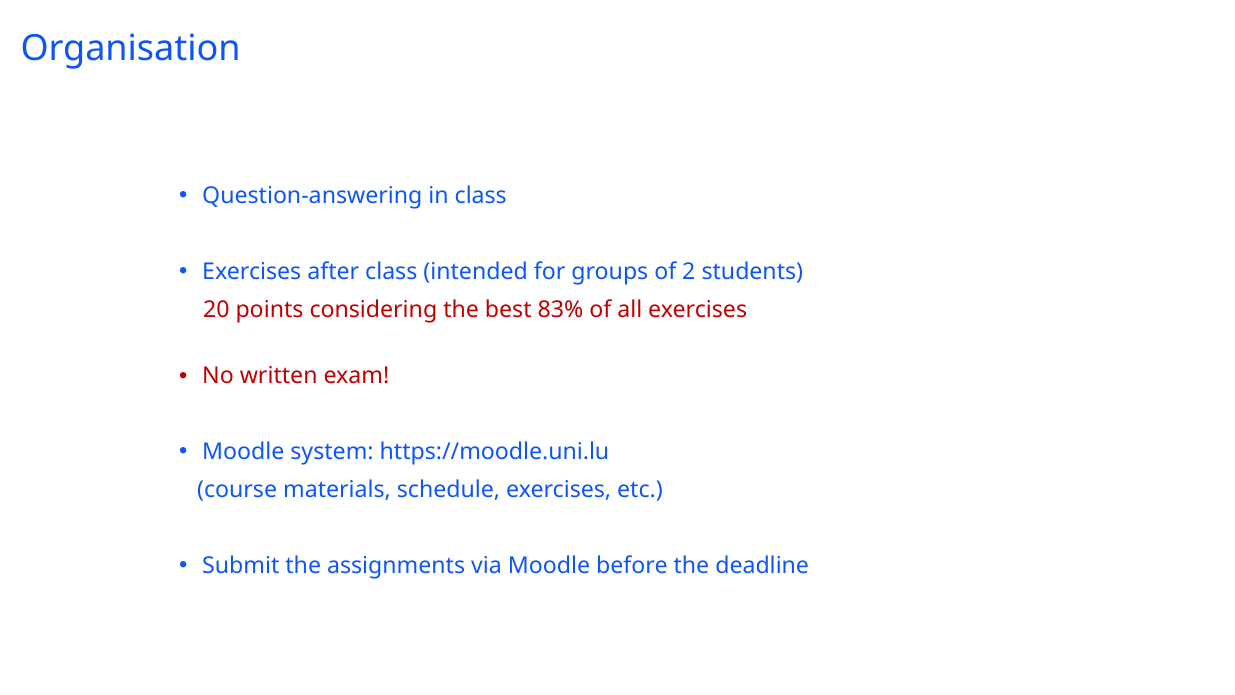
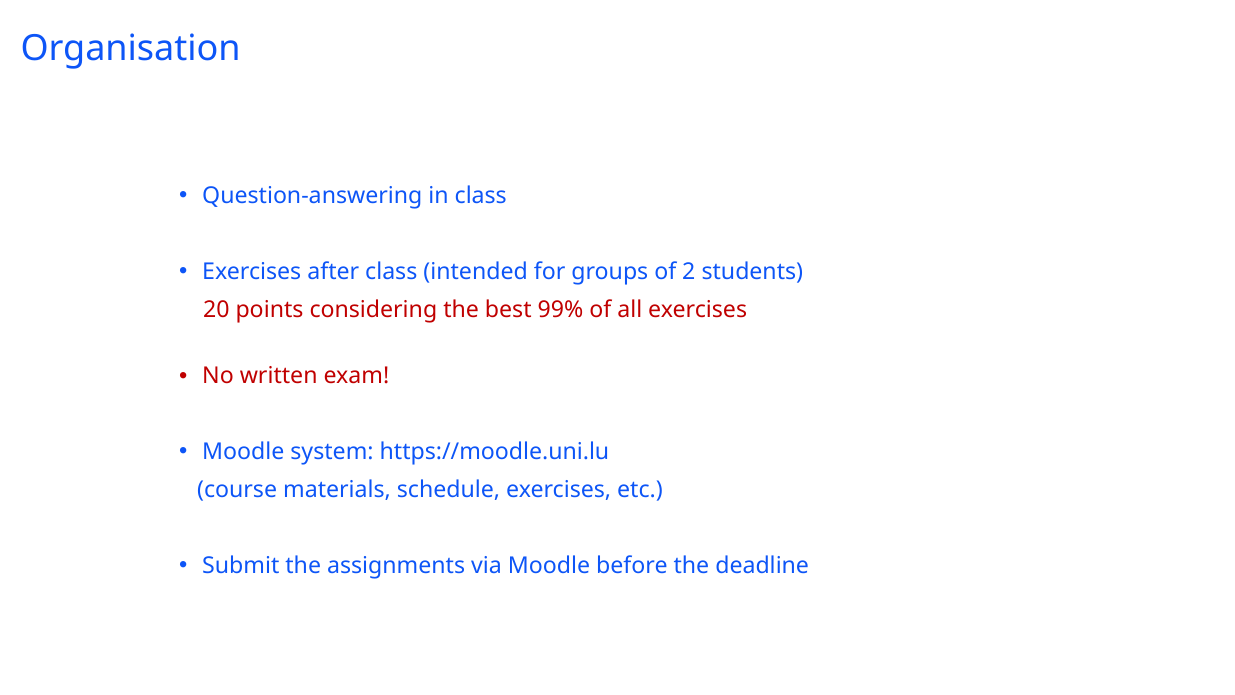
83%: 83% -> 99% (561, 310)
